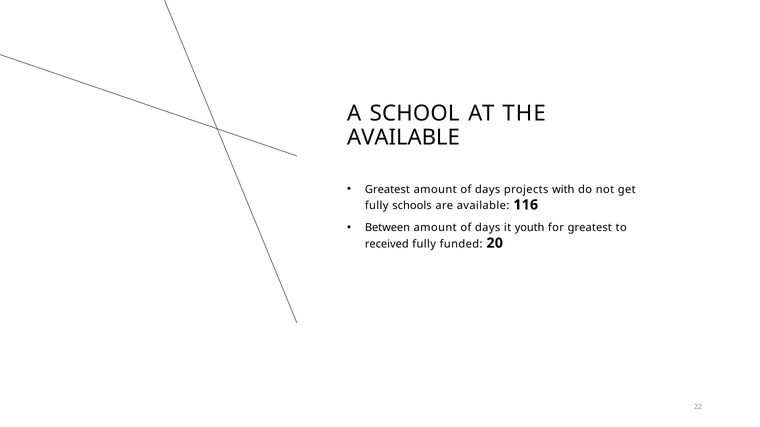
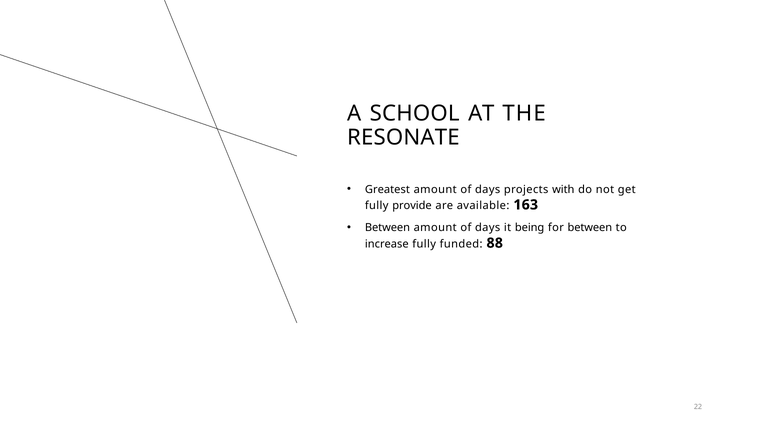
AVAILABLE: AVAILABLE -> RESONATE (403, 138)
schools: schools -> provide (412, 206)
116: 116 -> 163 (526, 205)
youth: youth -> being (530, 228)
for greatest: greatest -> between (590, 228)
received: received -> increase (387, 244)
20: 20 -> 88 (495, 243)
